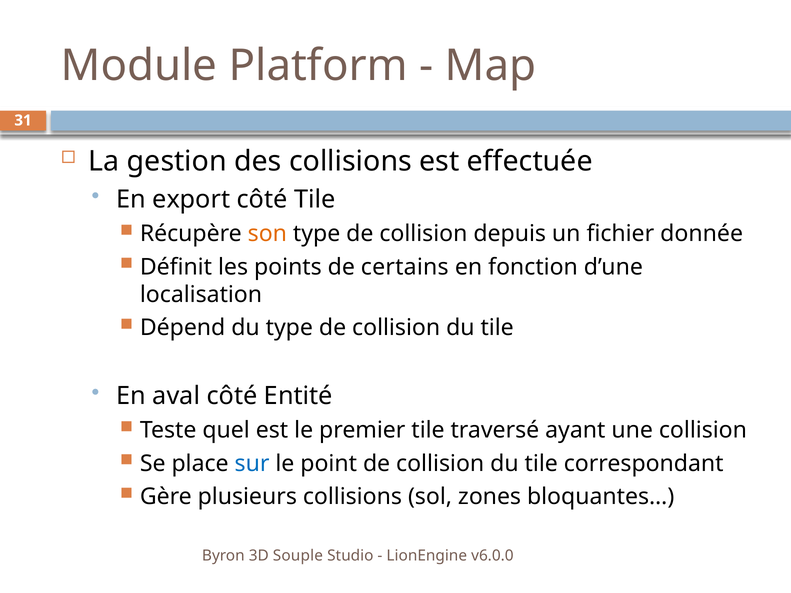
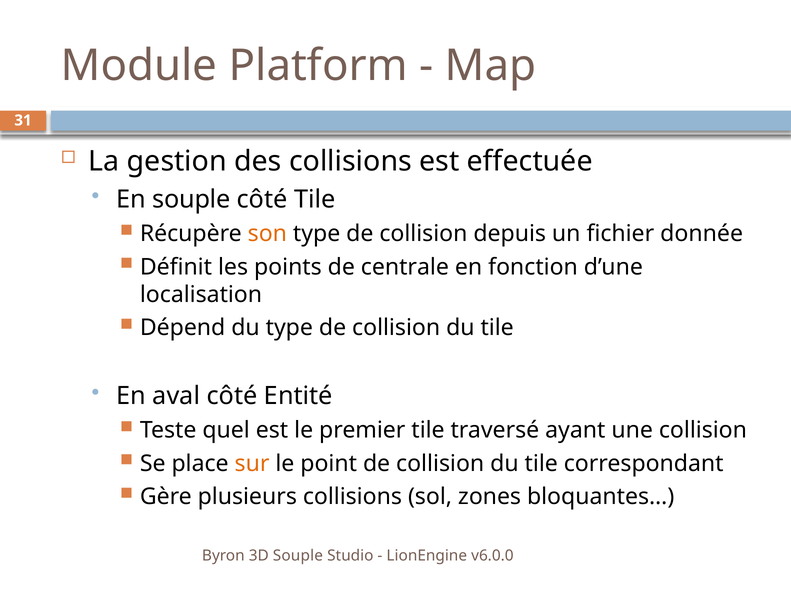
En export: export -> souple (191, 200)
certains: certains -> centrale (405, 267)
sur colour: blue -> orange (252, 464)
